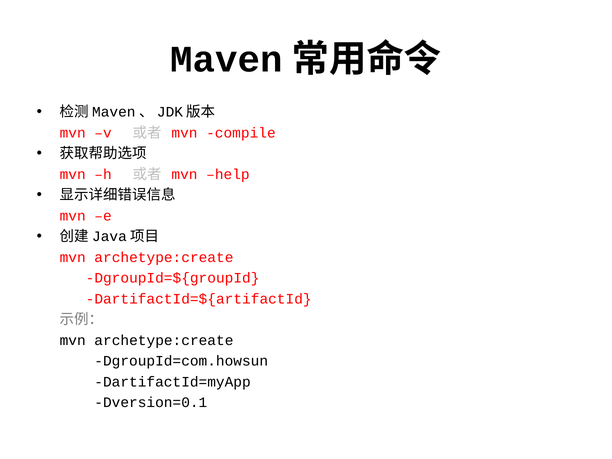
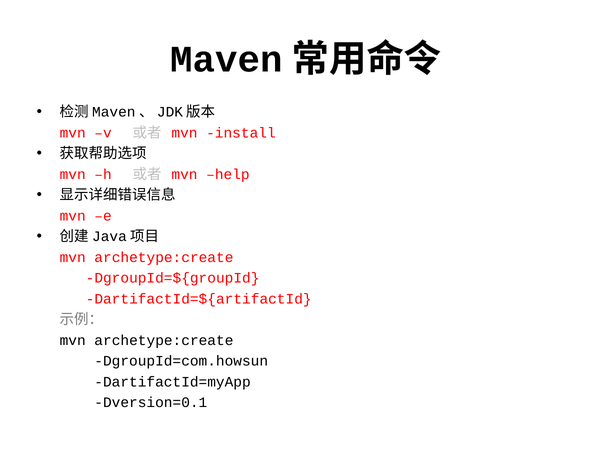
compile: compile -> install (241, 133)
